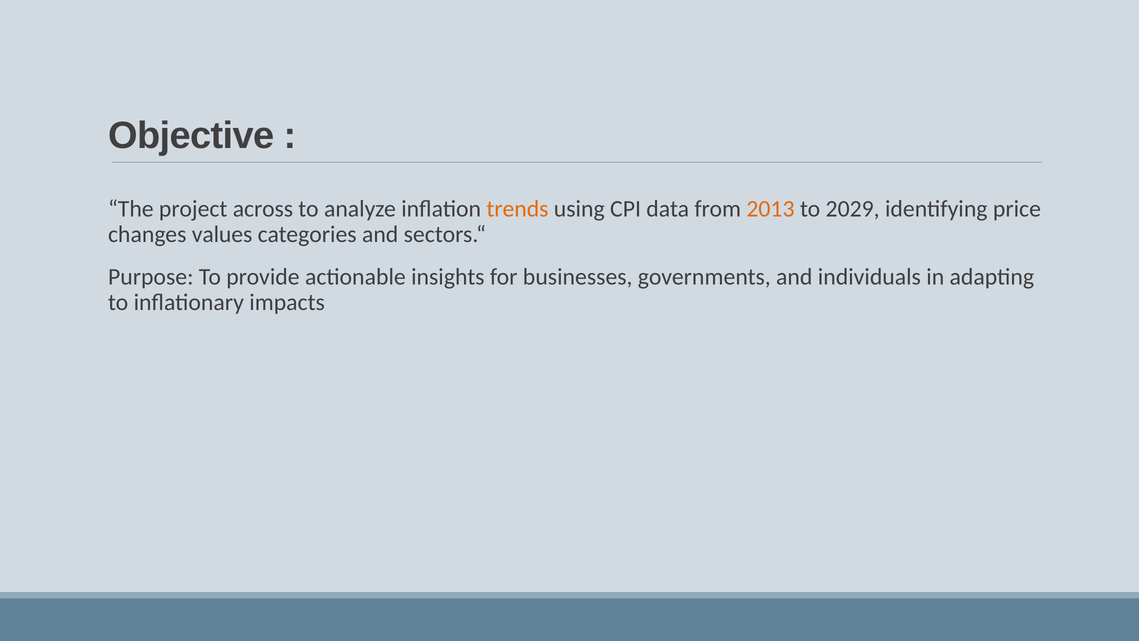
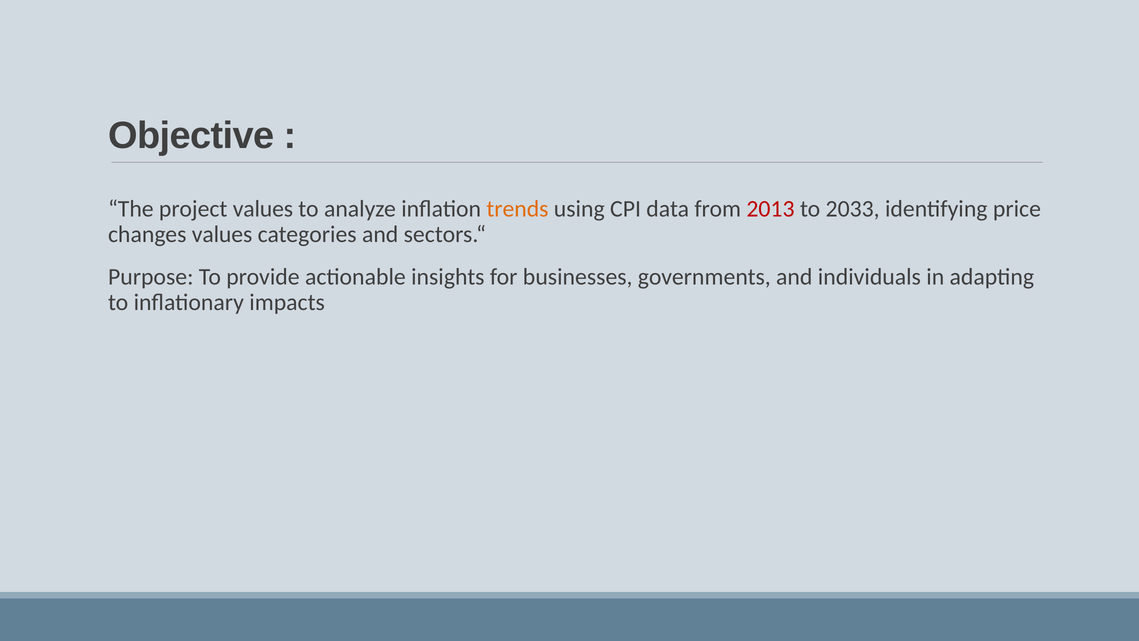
project across: across -> values (263, 209)
2013 colour: orange -> red (770, 209)
2029: 2029 -> 2033 (853, 209)
